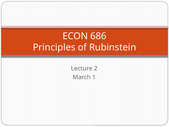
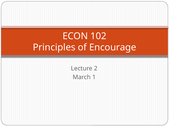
686: 686 -> 102 (98, 36)
Rubinstein: Rubinstein -> Encourage (113, 47)
